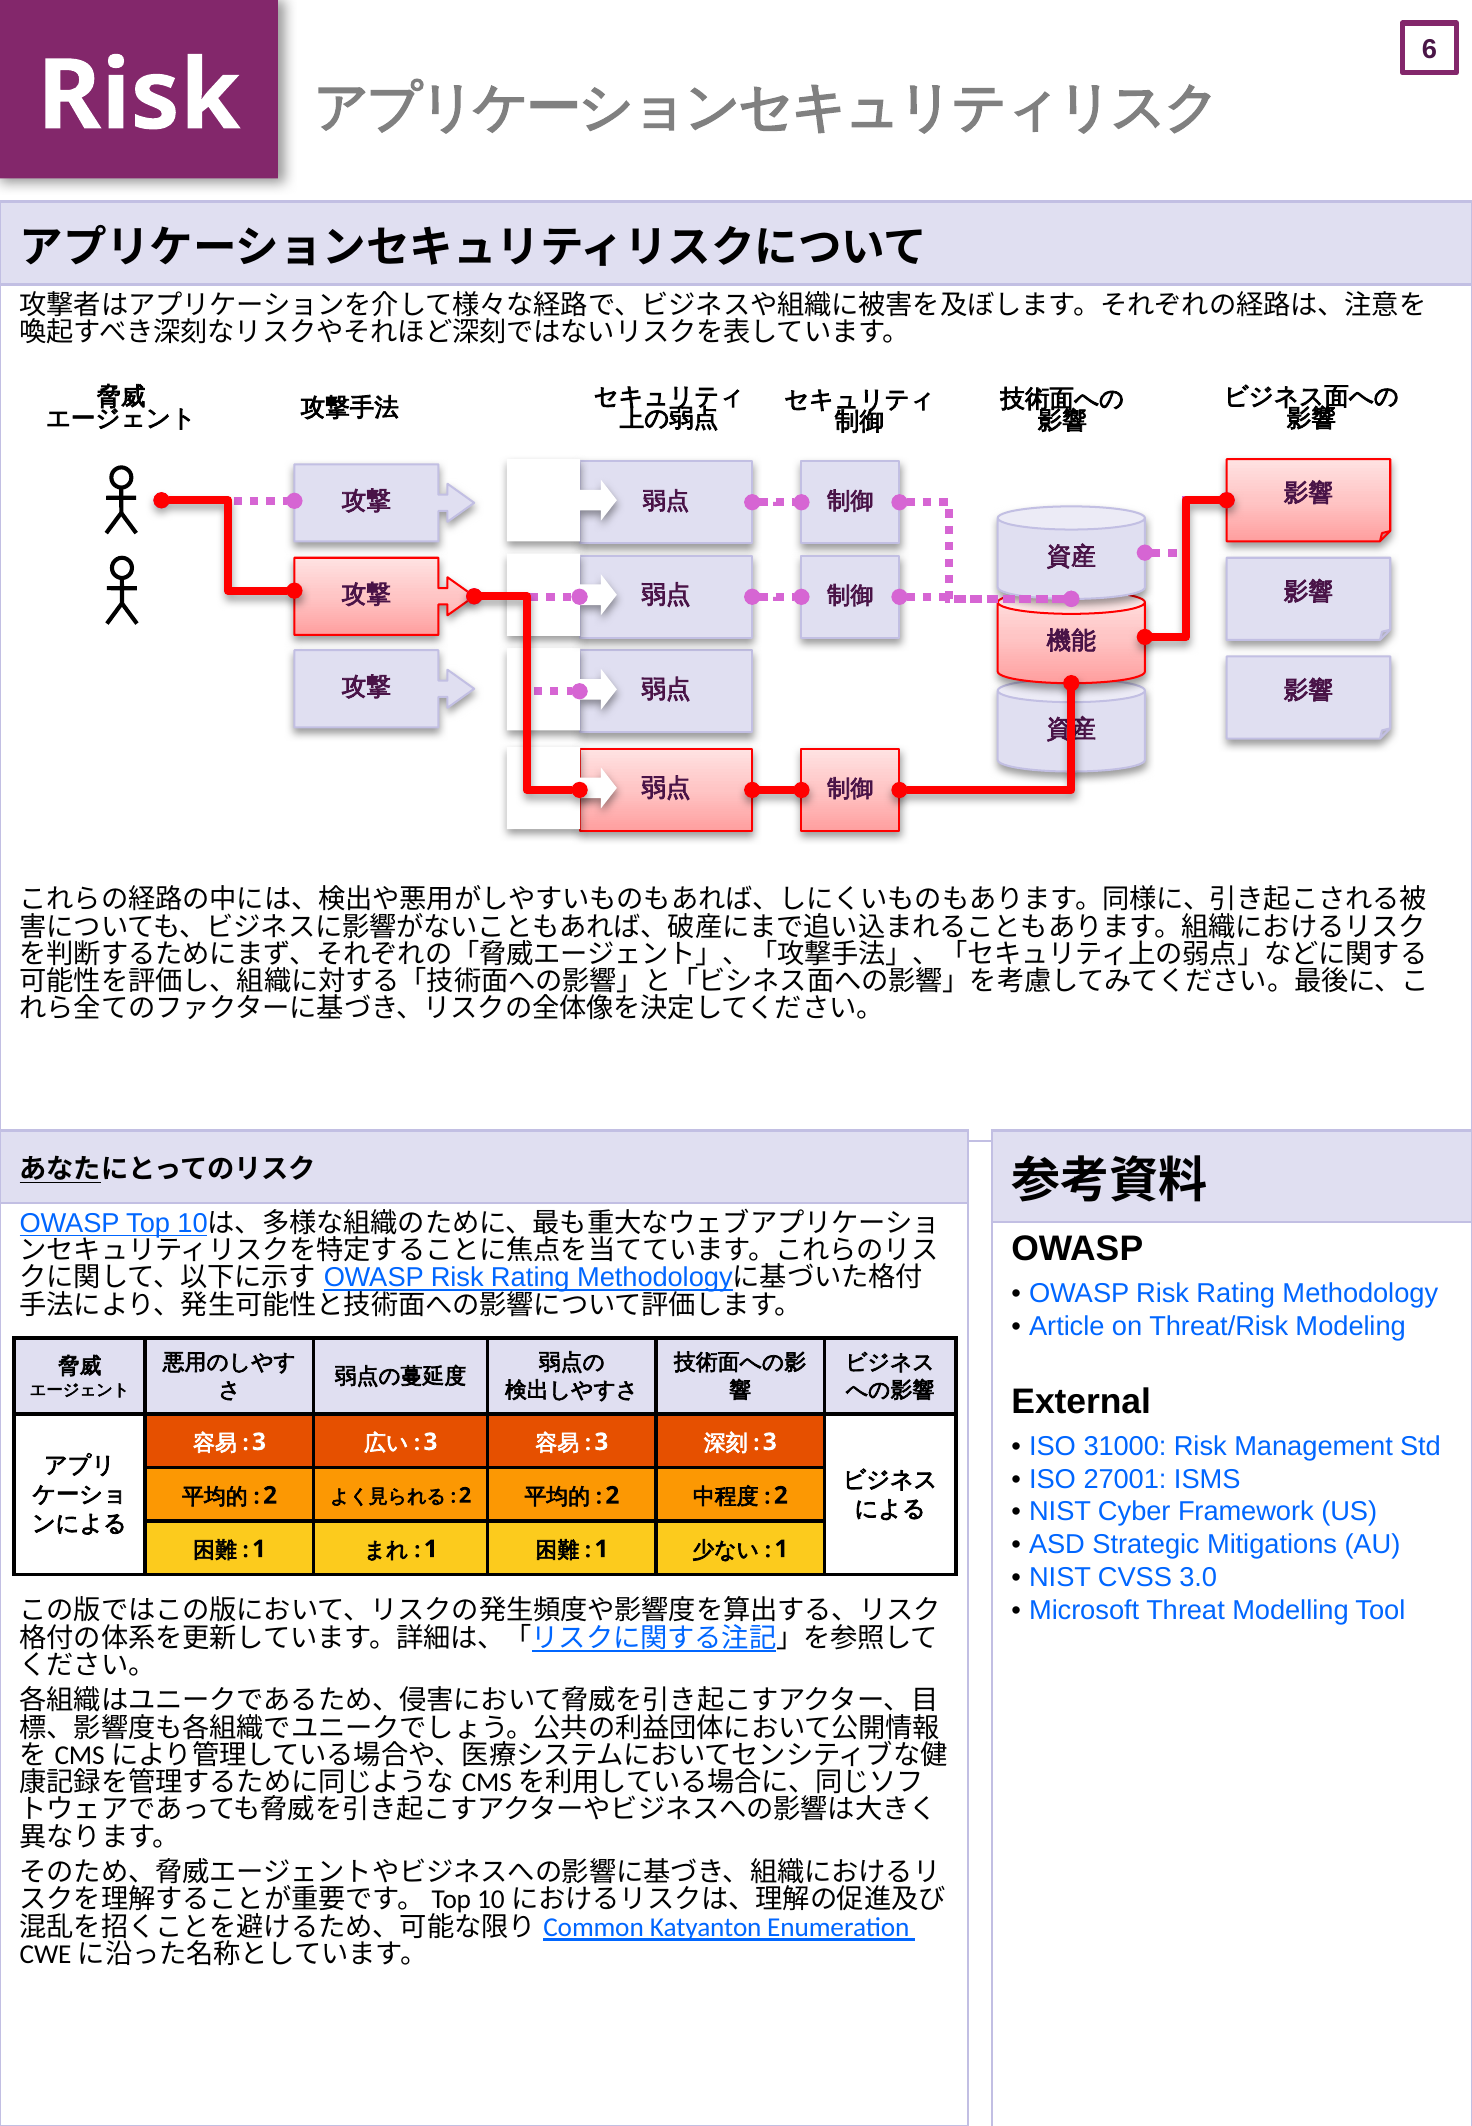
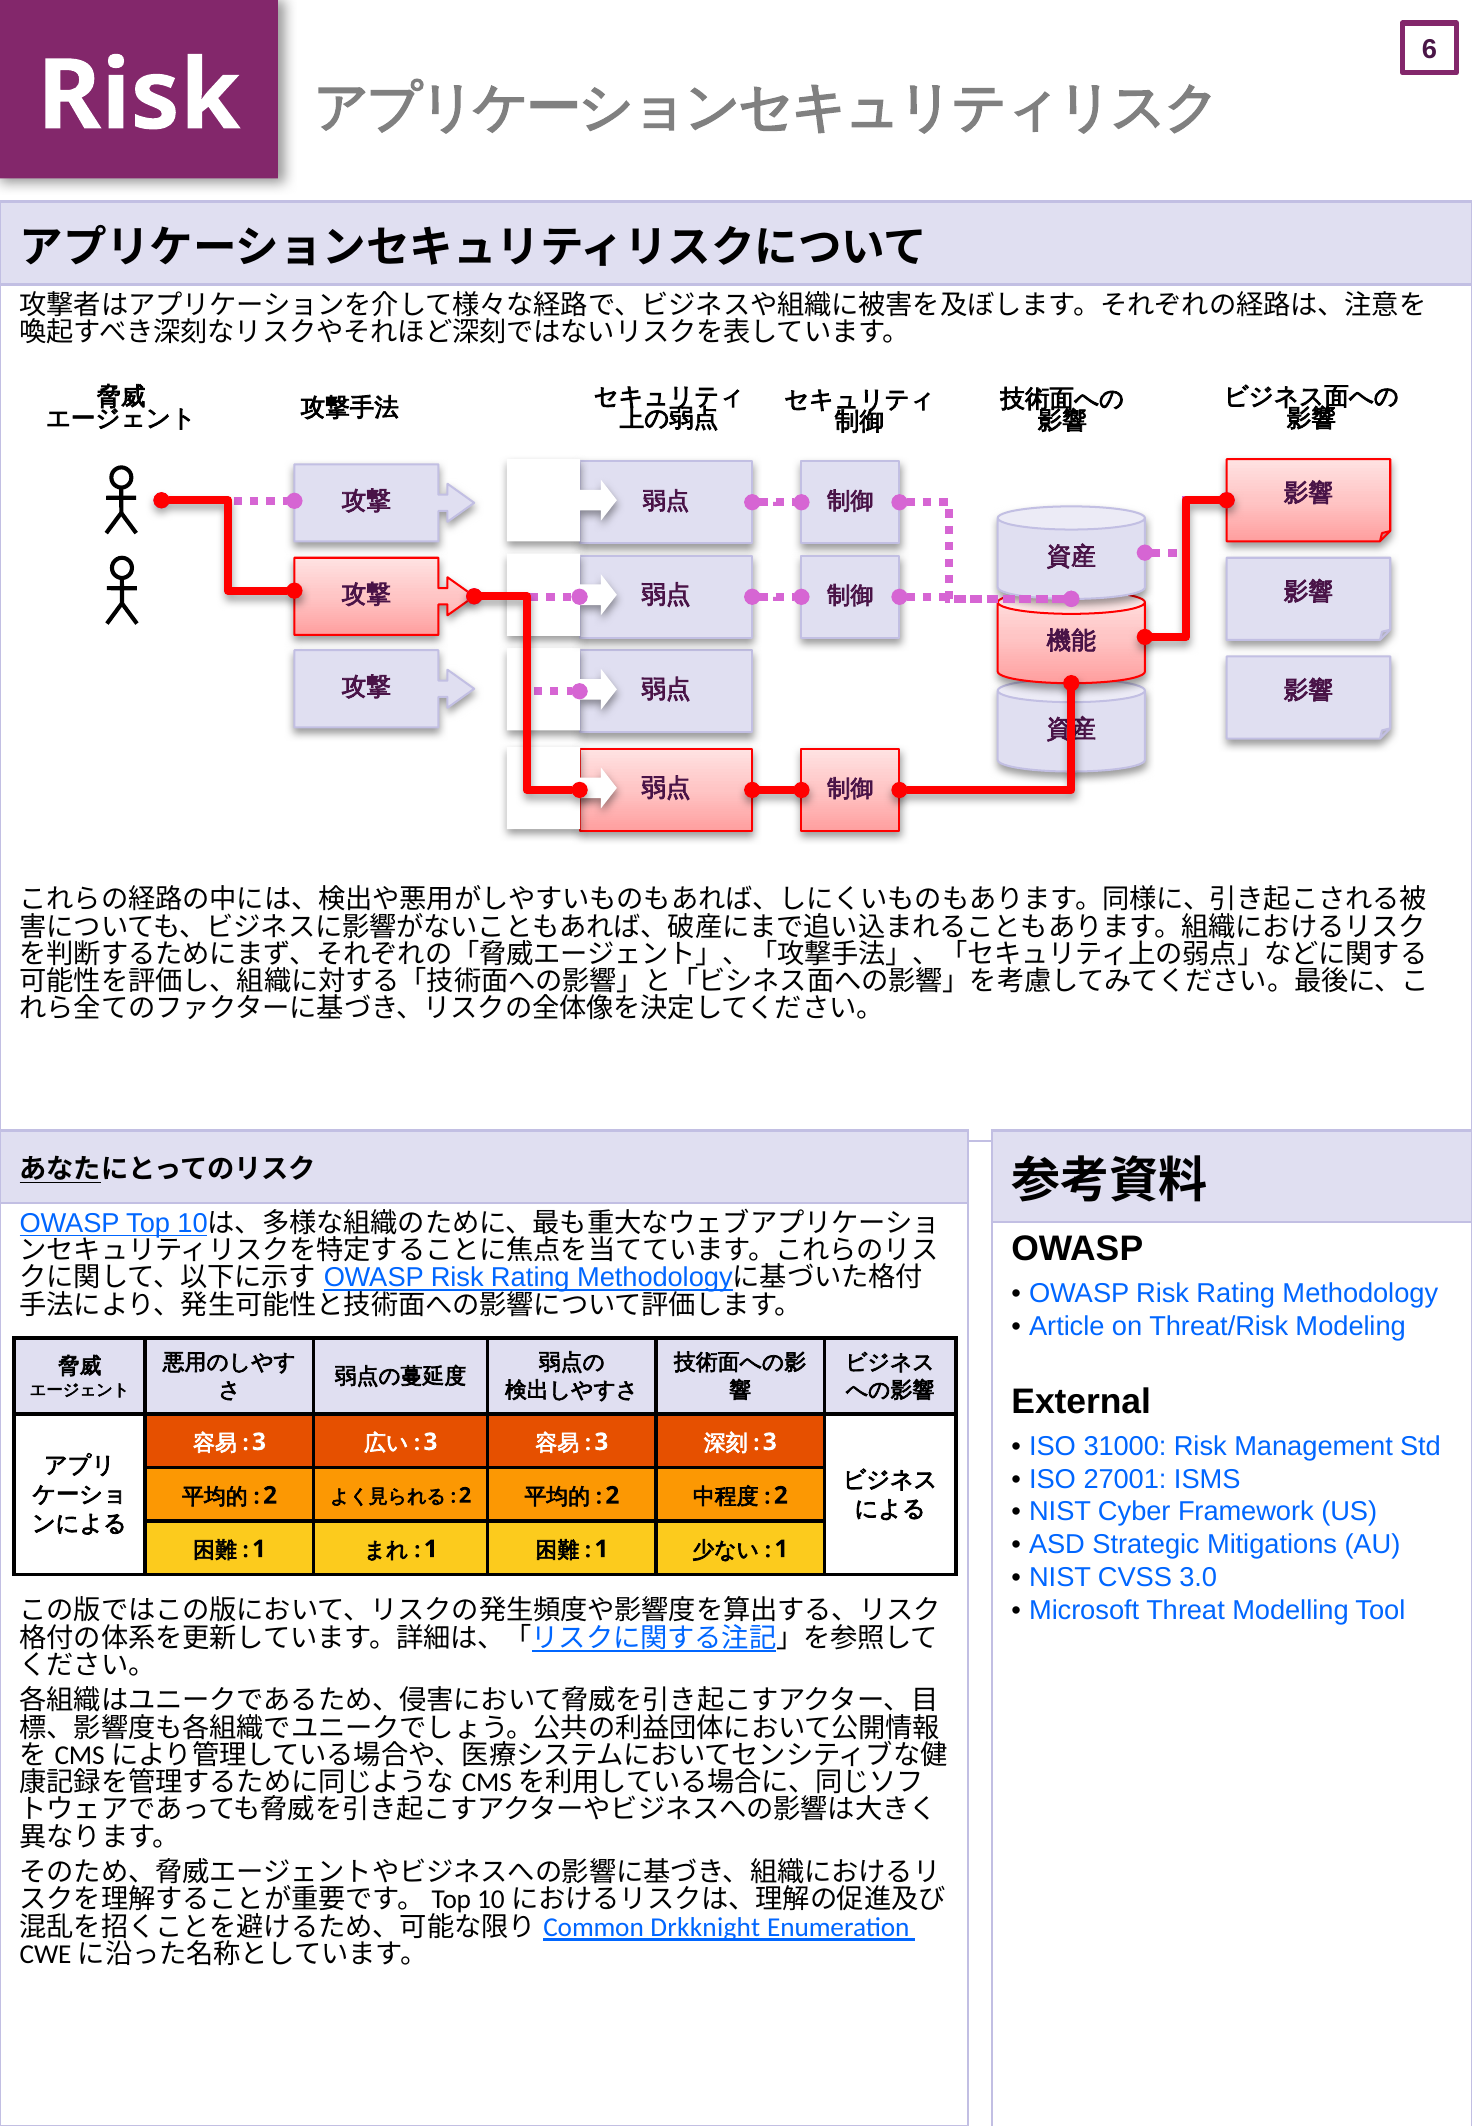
Katyanton: Katyanton -> Drkknight (705, 1927)
